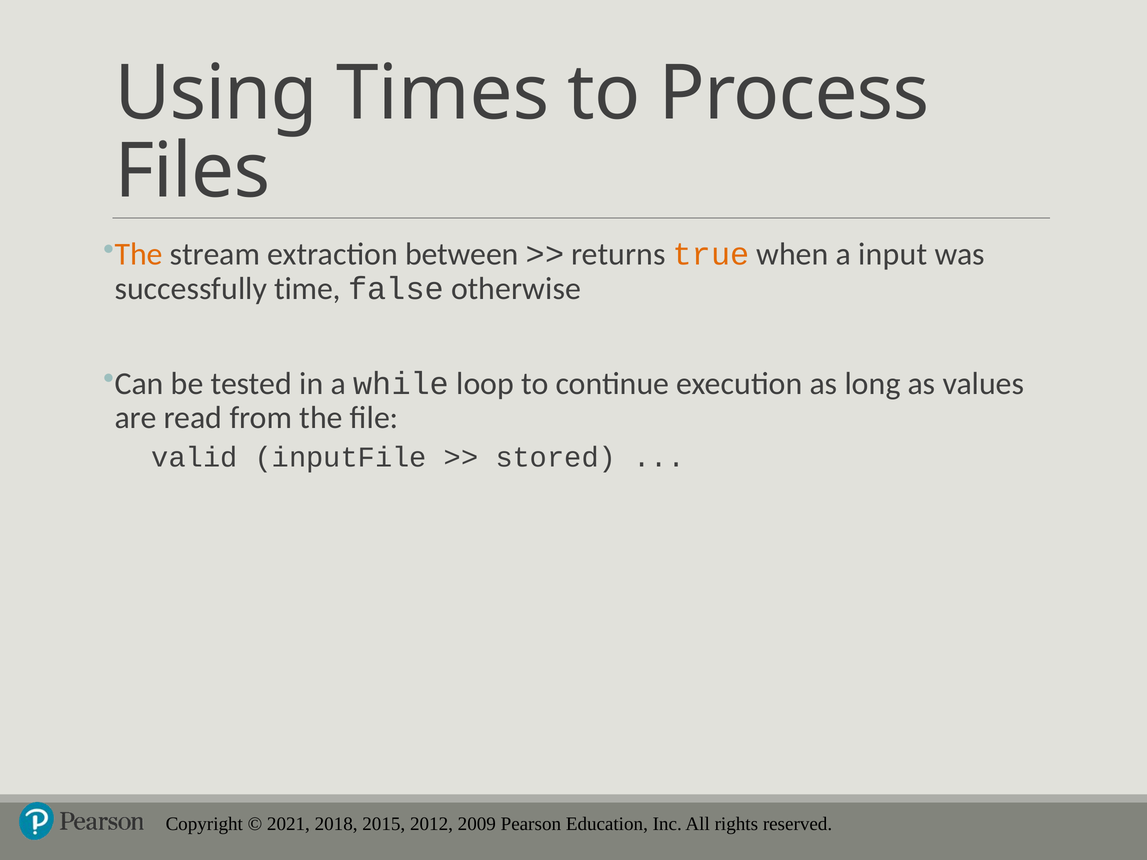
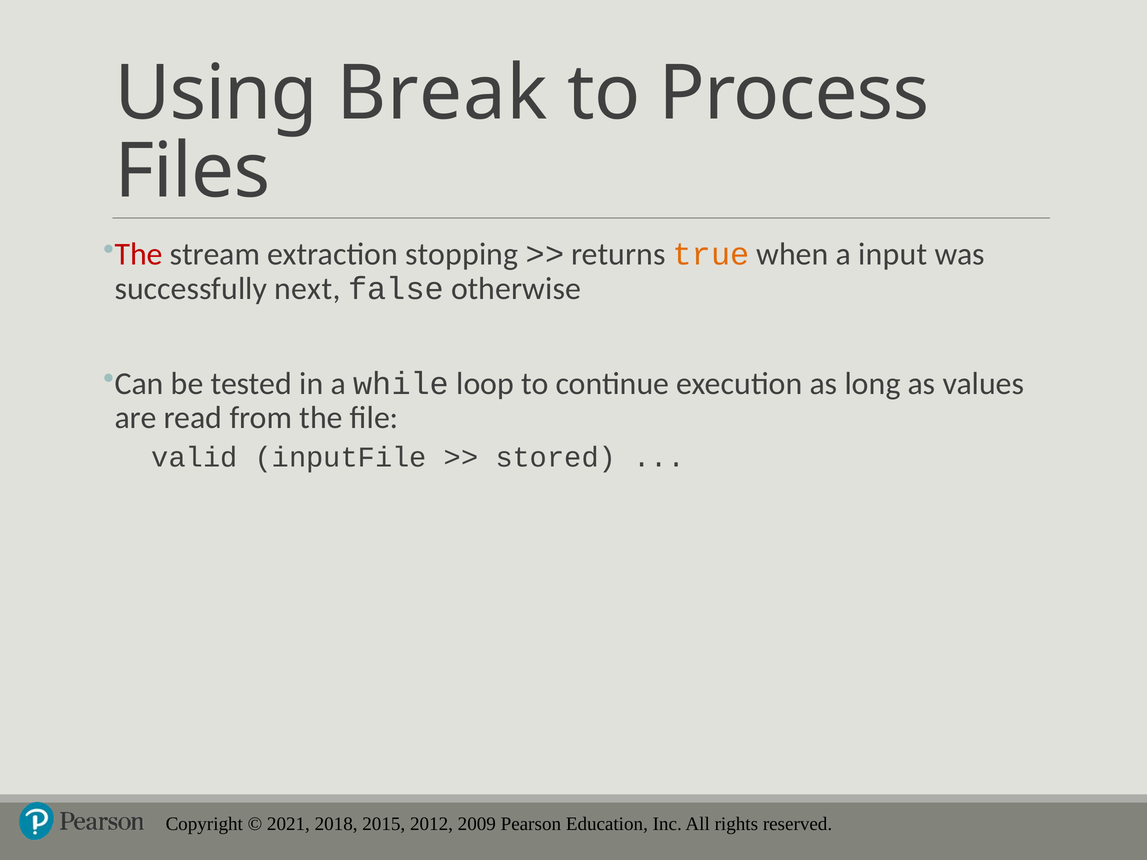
Times: Times -> Break (442, 93)
The colour: orange -> red (139, 254)
between: between -> stopping (462, 254)
time: time -> next (307, 289)
